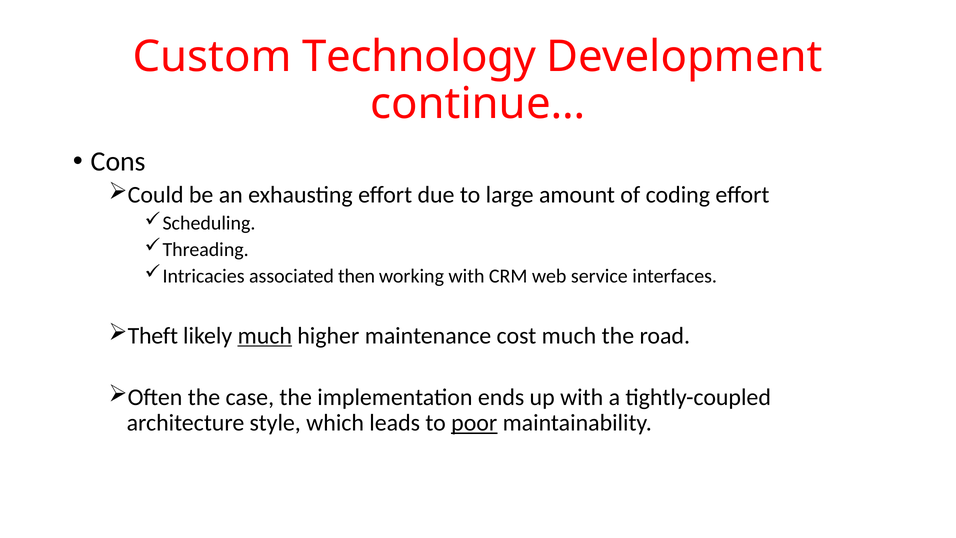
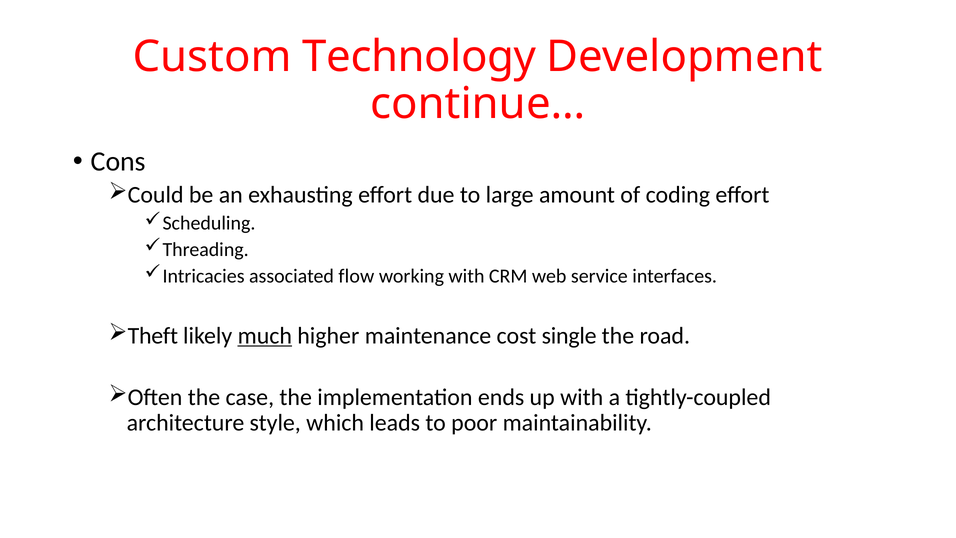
then: then -> flow (356, 276)
cost much: much -> single (569, 336)
poor underline: present -> none (474, 423)
